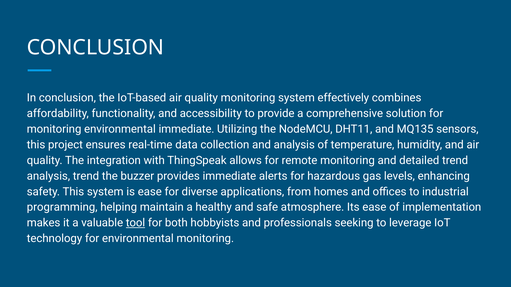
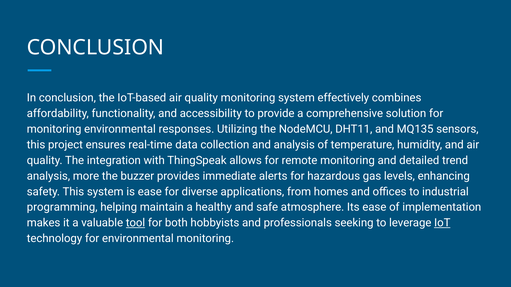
environmental immediate: immediate -> responses (186, 129)
analysis trend: trend -> more (86, 176)
IoT underline: none -> present (442, 223)
